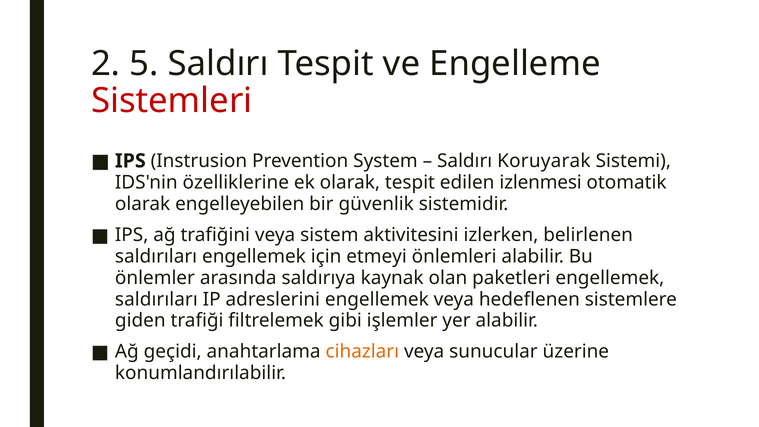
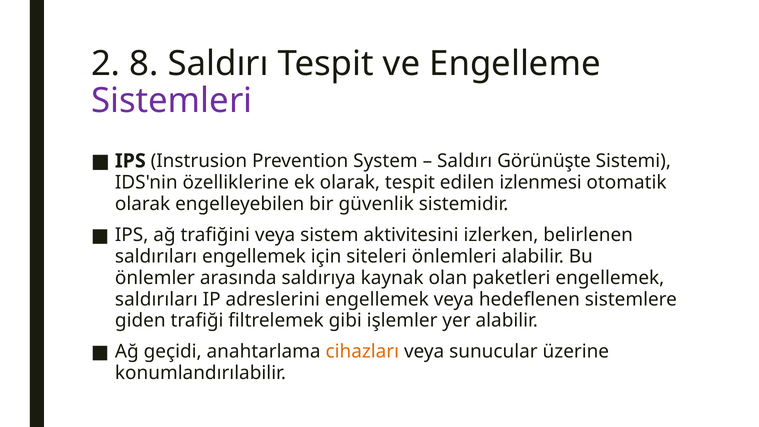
5: 5 -> 8 (144, 64)
Sistemleri colour: red -> purple (172, 101)
Koruyarak: Koruyarak -> Görünüşte (544, 161)
etmeyi: etmeyi -> siteleri (376, 256)
